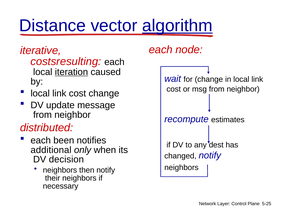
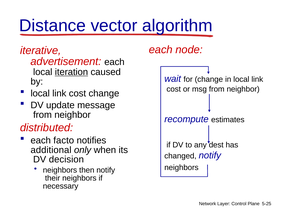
algorithm underline: present -> none (177, 26)
costsresulting: costsresulting -> advertisement (66, 61)
been: been -> facto (64, 140)
